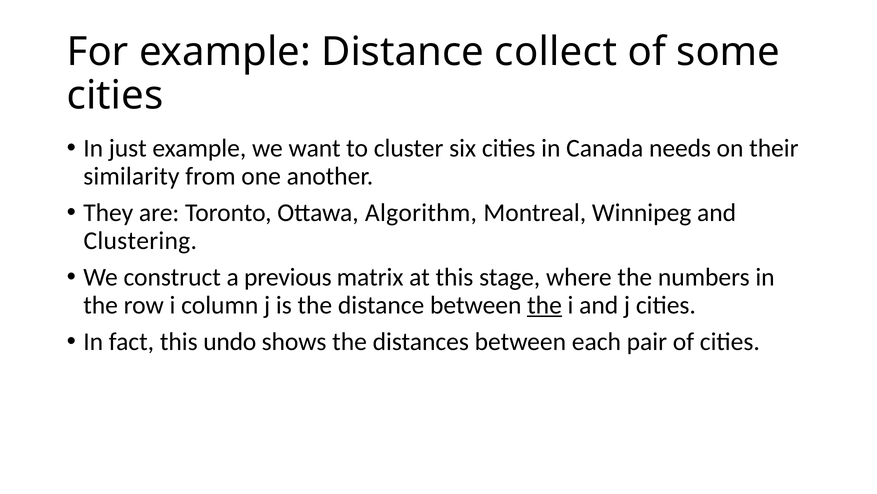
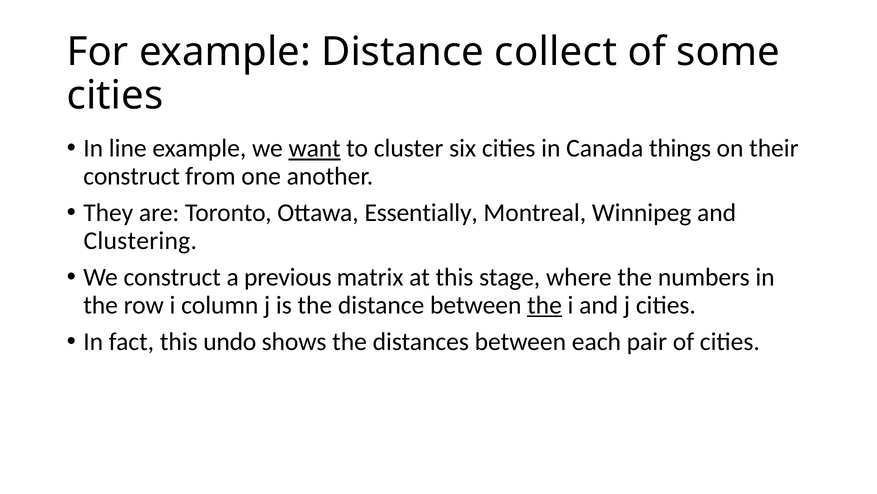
just: just -> line (128, 148)
want underline: none -> present (315, 148)
needs: needs -> things (680, 148)
similarity: similarity -> construct (132, 176)
Algorithm: Algorithm -> Essentially (421, 213)
